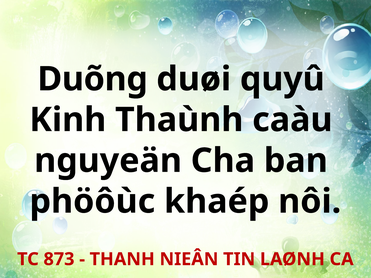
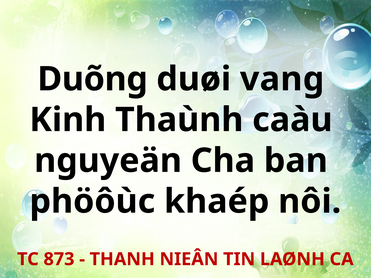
quyû: quyû -> vang (282, 79)
